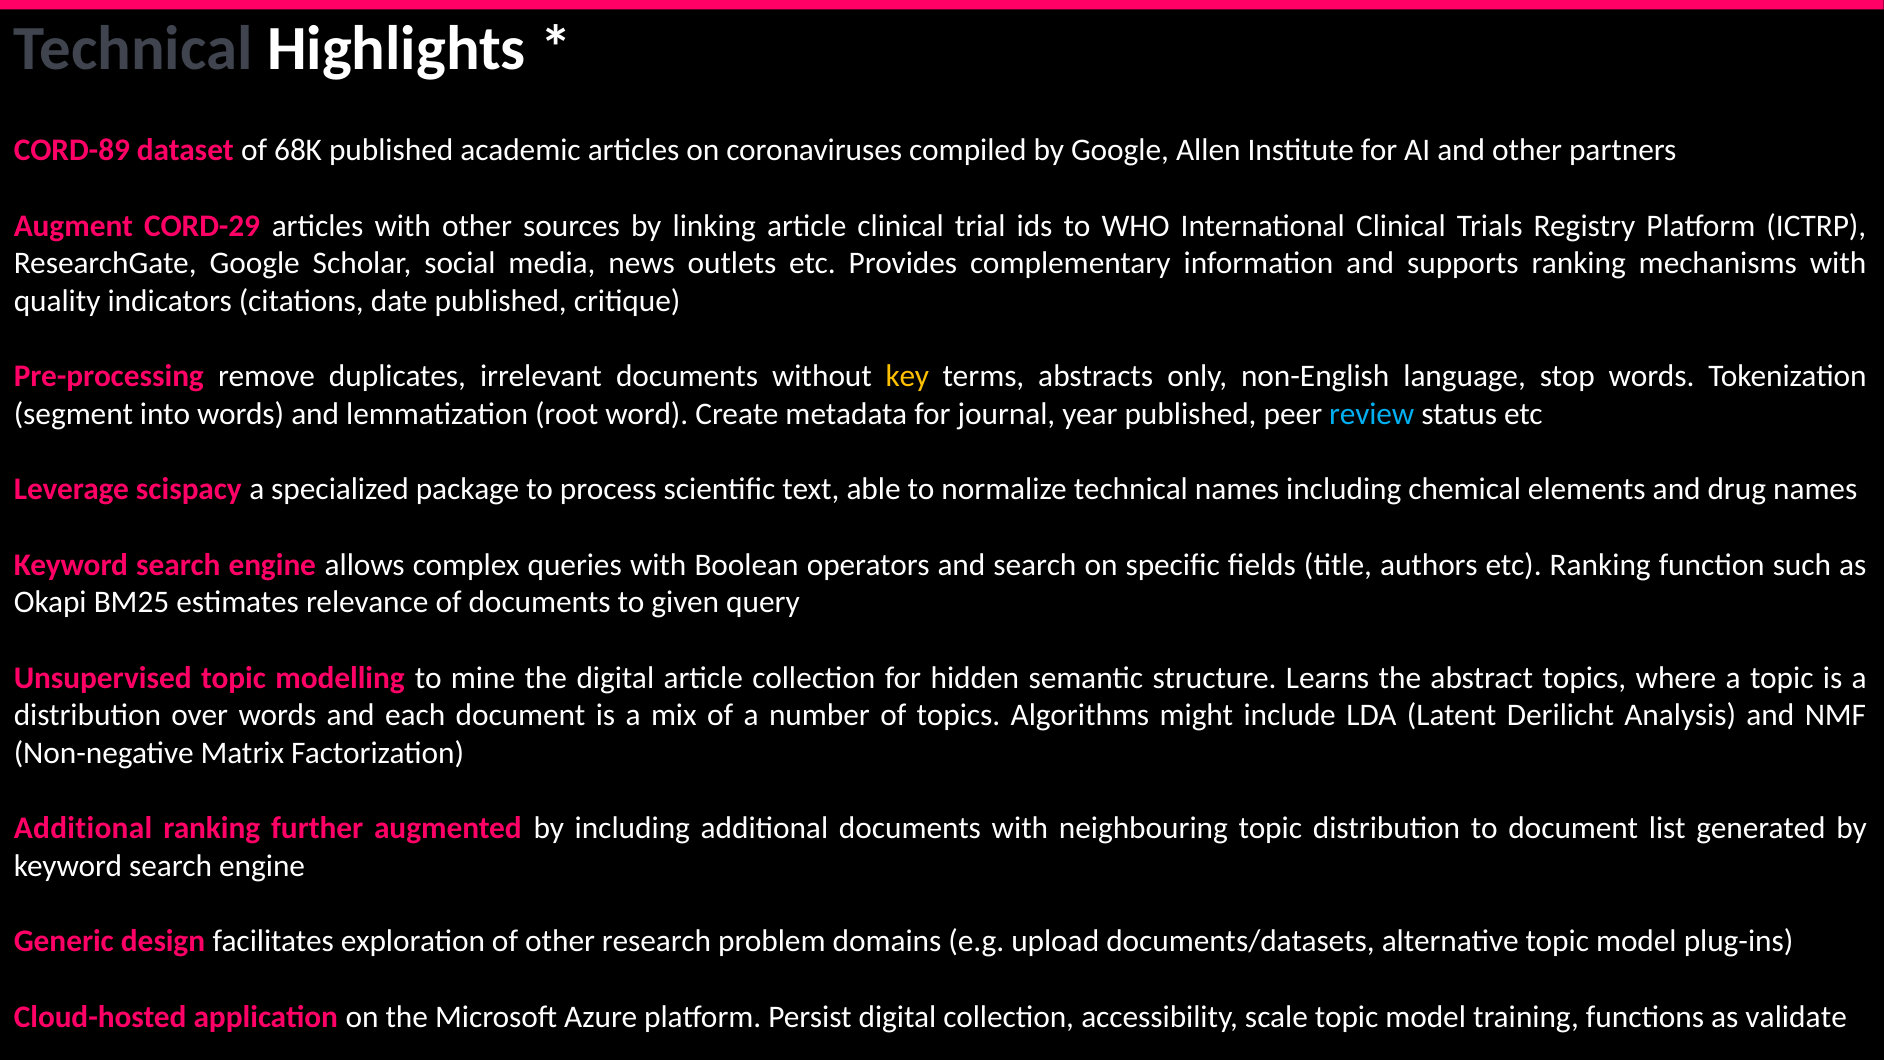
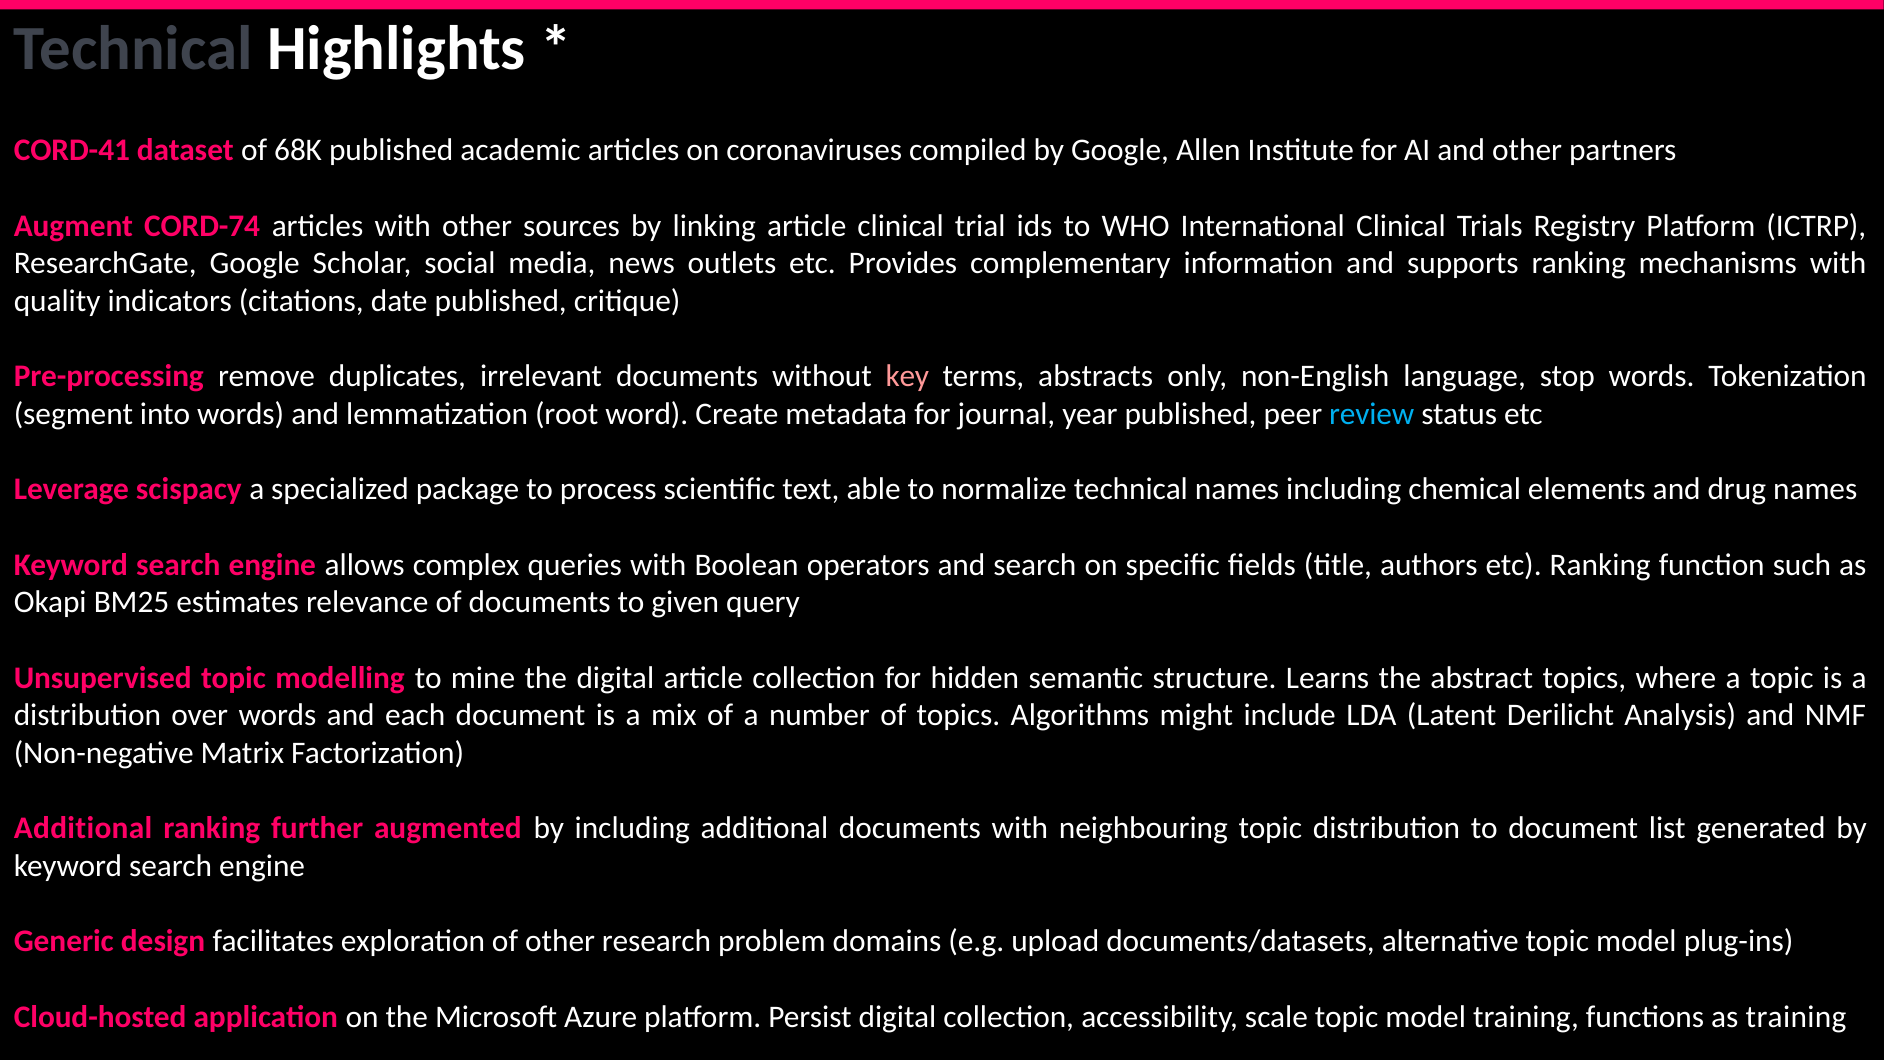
CORD-89: CORD-89 -> CORD-41 (72, 150)
CORD-29: CORD-29 -> CORD-74 (202, 226)
key colour: yellow -> pink (907, 376)
as validate: validate -> training (1796, 1017)
